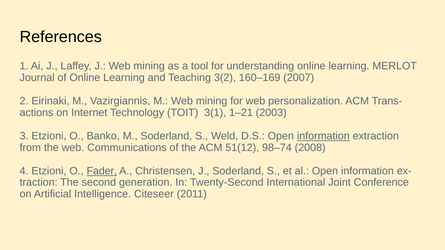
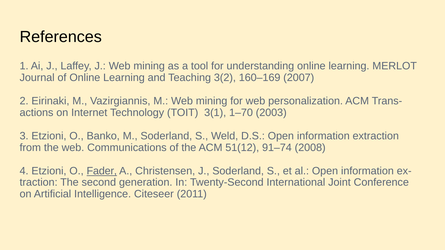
1–21: 1–21 -> 1–70 (241, 113)
information underline: present -> none (323, 136)
98–74: 98–74 -> 91–74 (277, 148)
